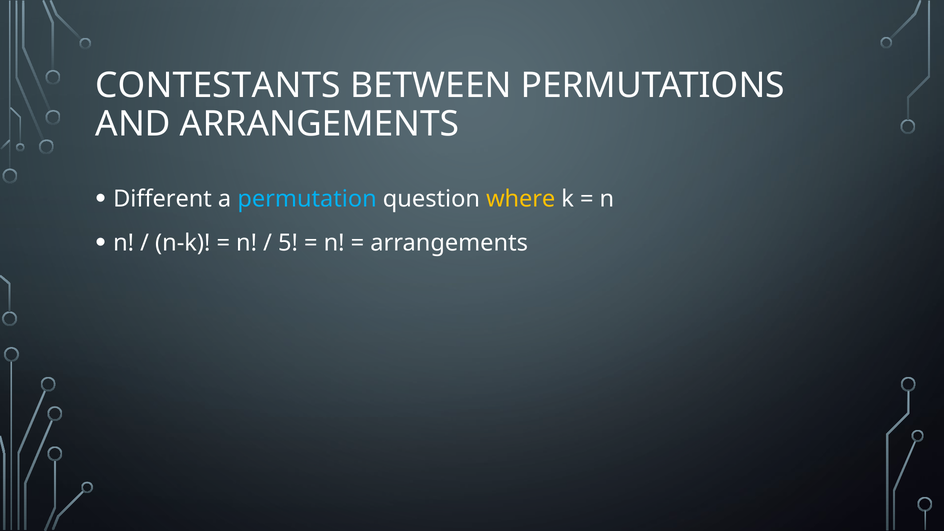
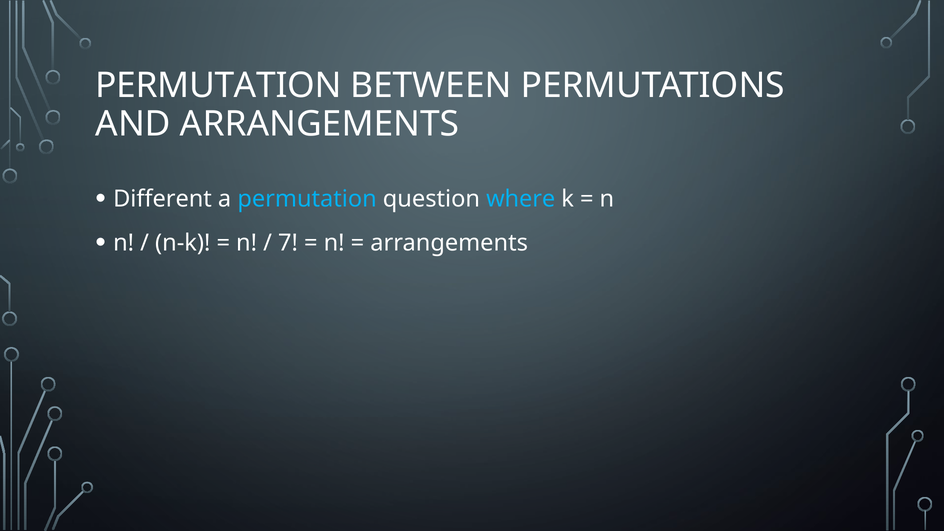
CONTESTANTS: CONTESTANTS -> PERMUTATION (218, 86)
where colour: yellow -> light blue (521, 199)
5: 5 -> 7 (288, 243)
